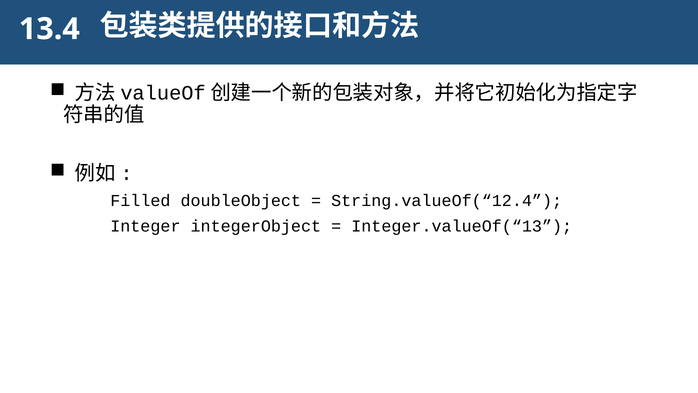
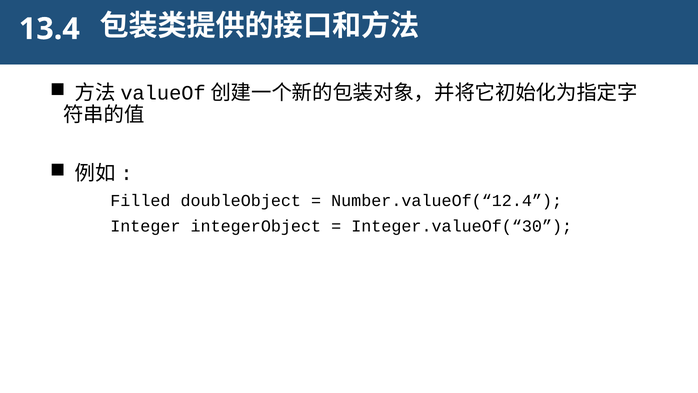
String.valueOf(“12.4: String.valueOf(“12.4 -> Number.valueOf(“12.4 (447, 201)
Integer.valueOf(“13: Integer.valueOf(“13 -> Integer.valueOf(“30 (462, 226)
